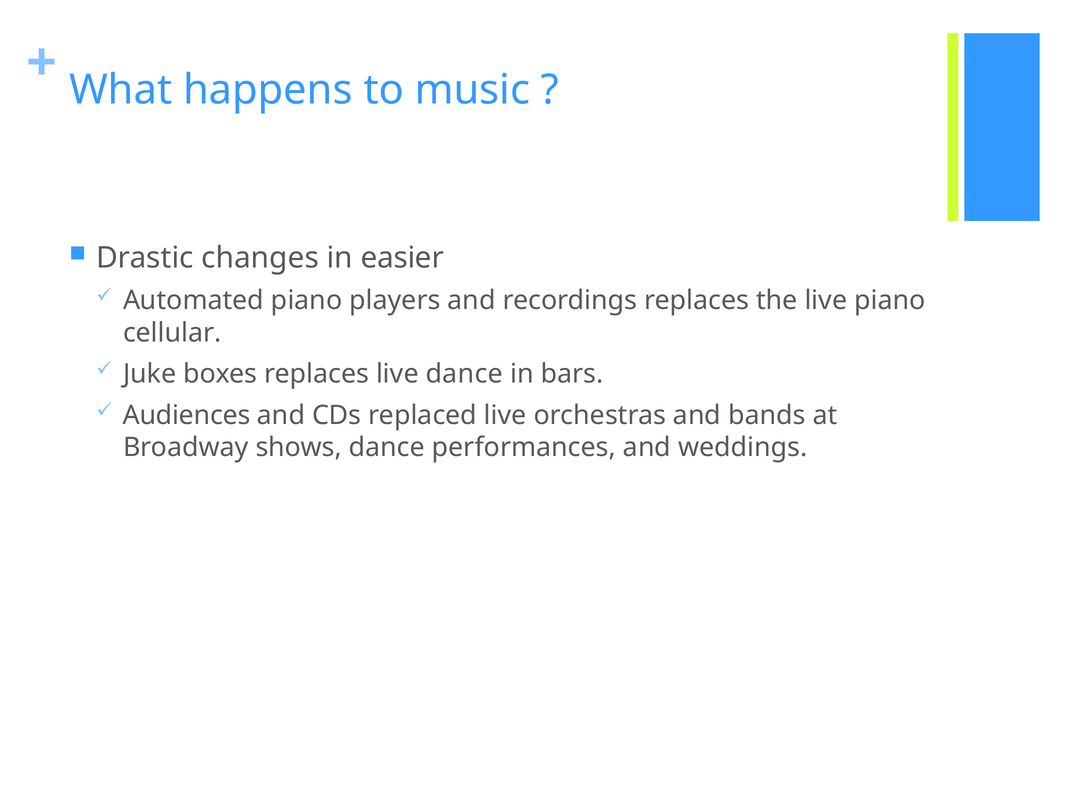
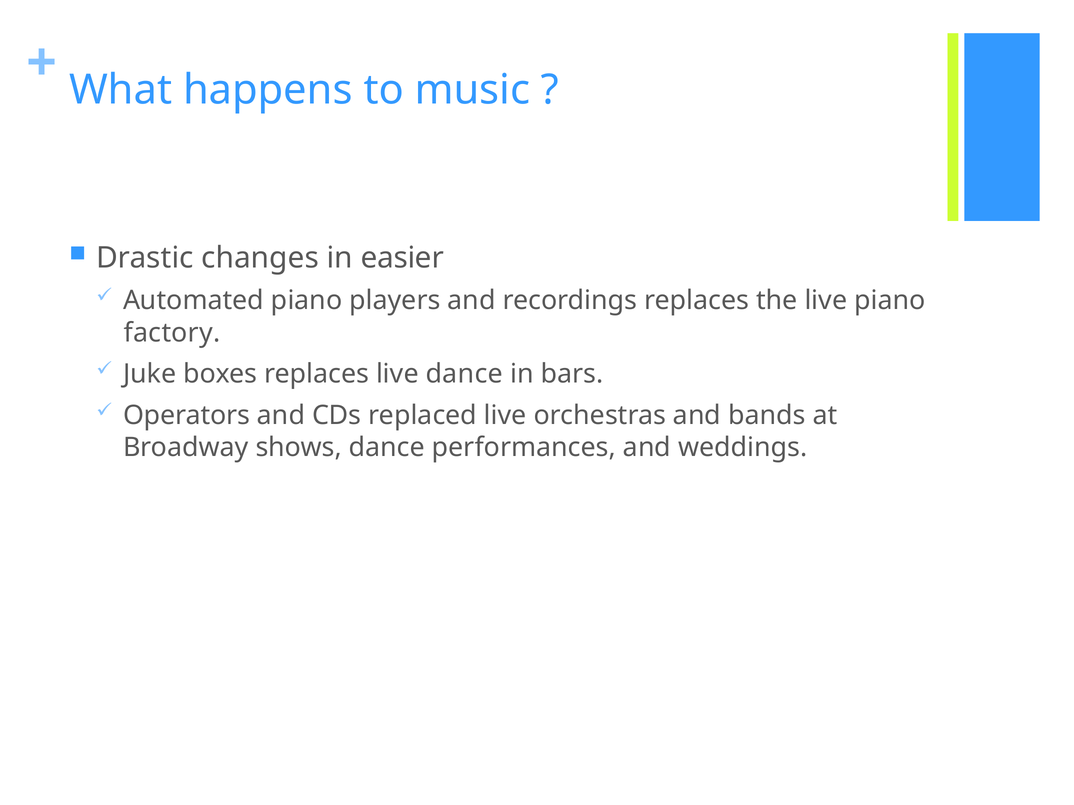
cellular: cellular -> factory (172, 333)
Audiences: Audiences -> Operators (187, 415)
